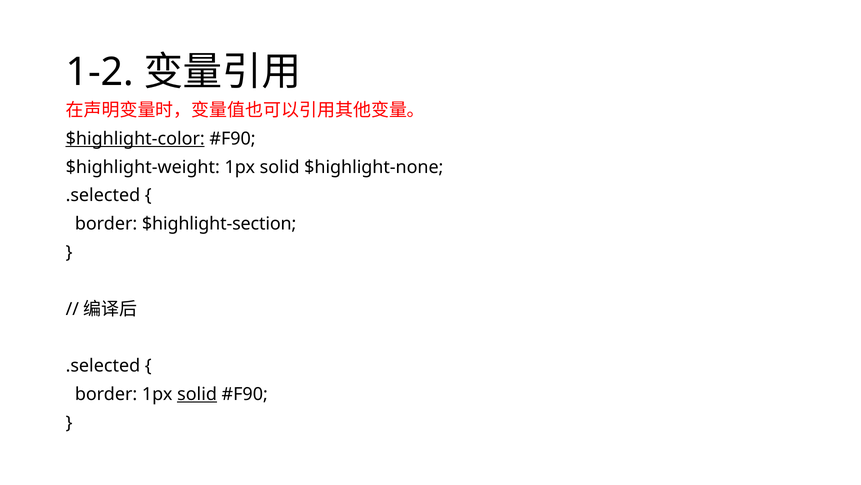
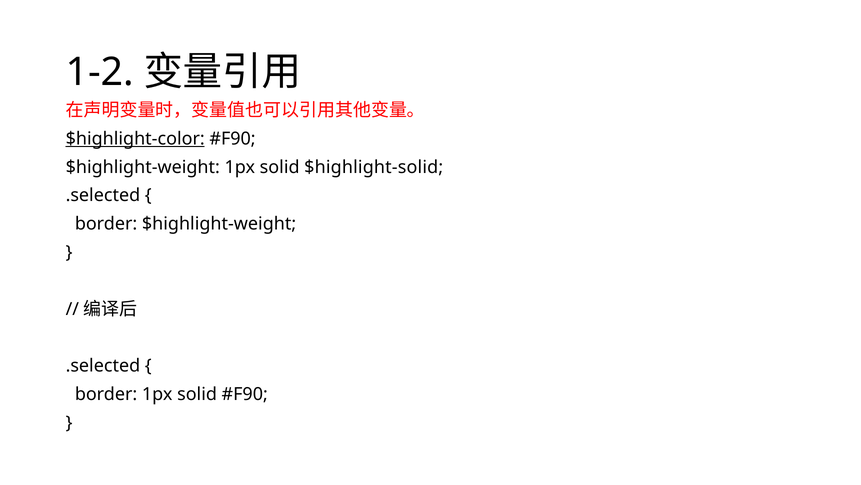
$highlight-none: $highlight-none -> $highlight-solid (374, 167)
border $highlight-section: $highlight-section -> $highlight-weight (219, 224)
solid underline: present -> none (197, 394)
